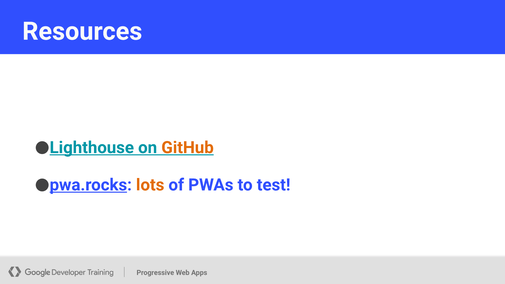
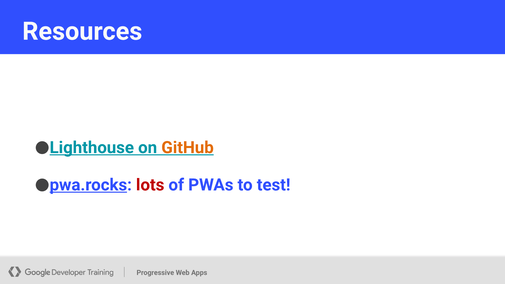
lots colour: orange -> red (150, 185)
